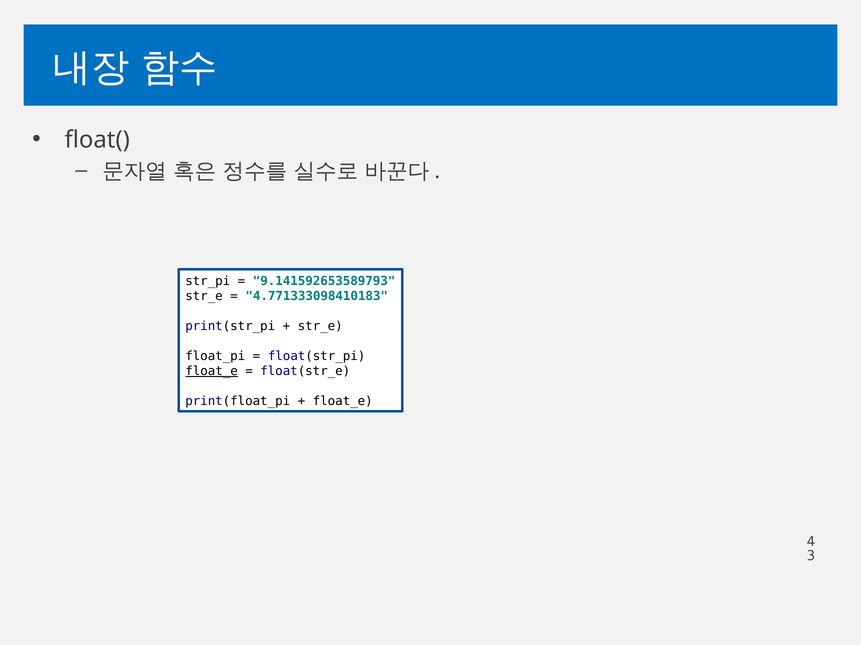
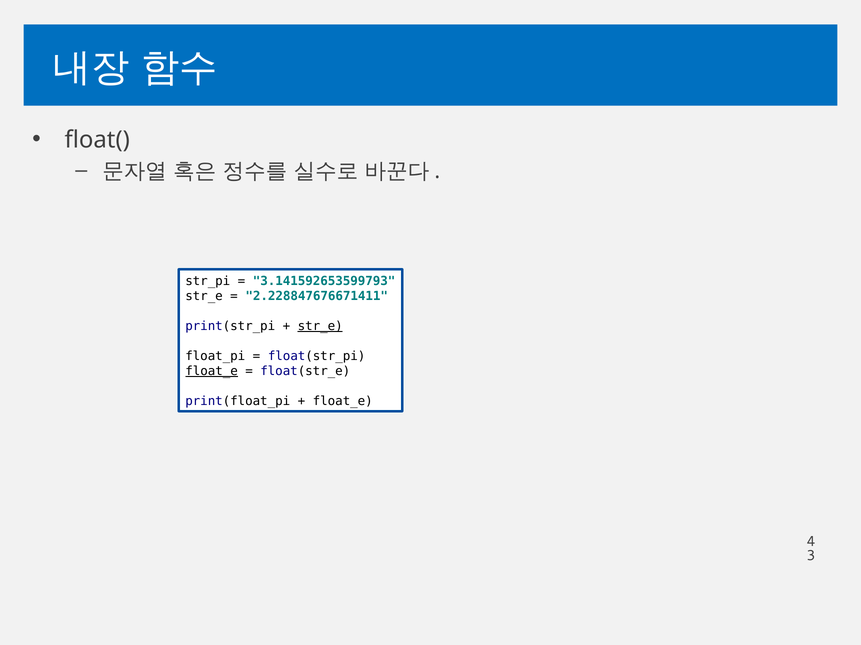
9.141592653589793: 9.141592653589793 -> 3.141592653599793 (324, 281)
4.771333098410183: 4.771333098410183 -> 2.228847676671411 (317, 296)
str_e underline: none -> present (320, 326)
